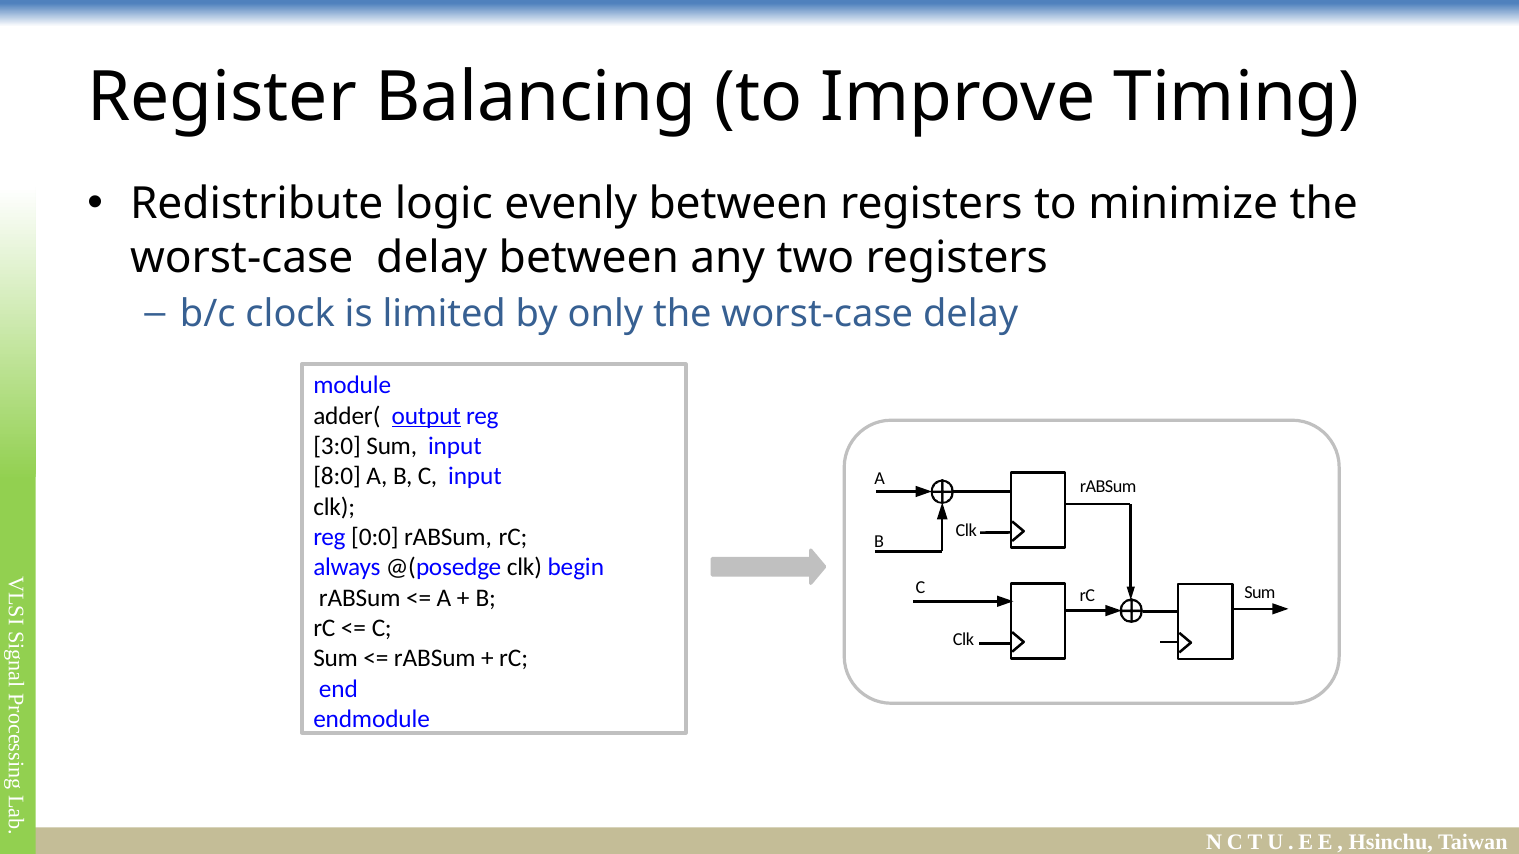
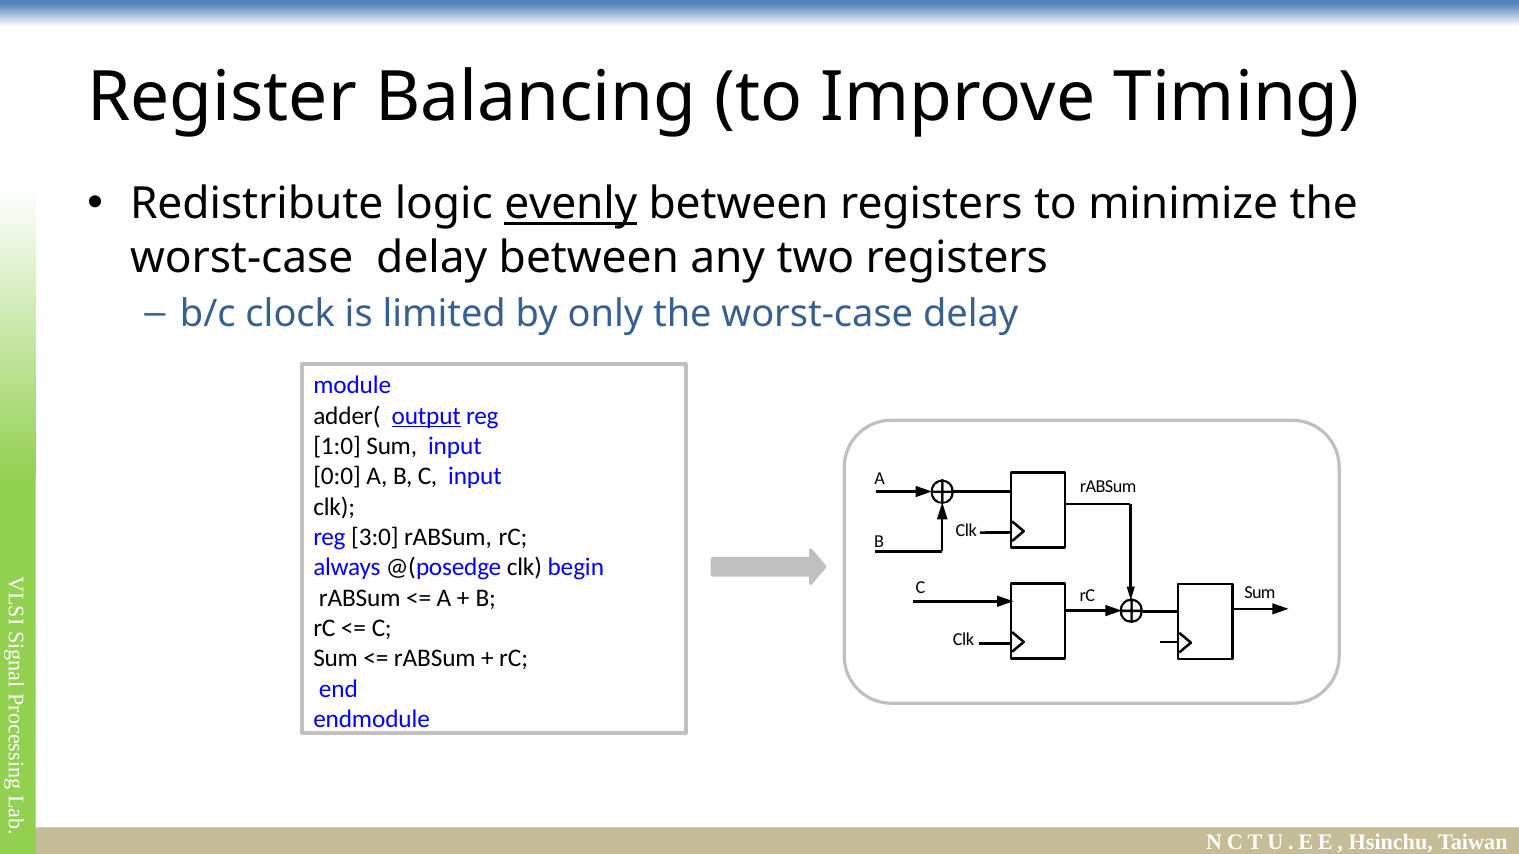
evenly underline: none -> present (571, 204)
3:0: 3:0 -> 1:0 (337, 446)
8:0: 8:0 -> 0:0 (337, 477)
0:0: 0:0 -> 3:0 (375, 537)
